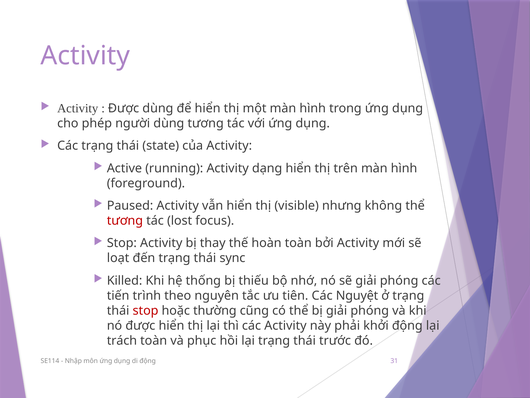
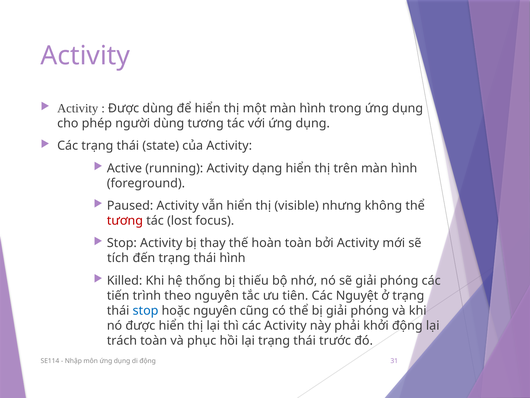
loạt: loạt -> tích (118, 258)
thái sync: sync -> hình (232, 258)
stop colour: red -> blue (146, 310)
hoặc thường: thường -> nguyên (215, 310)
